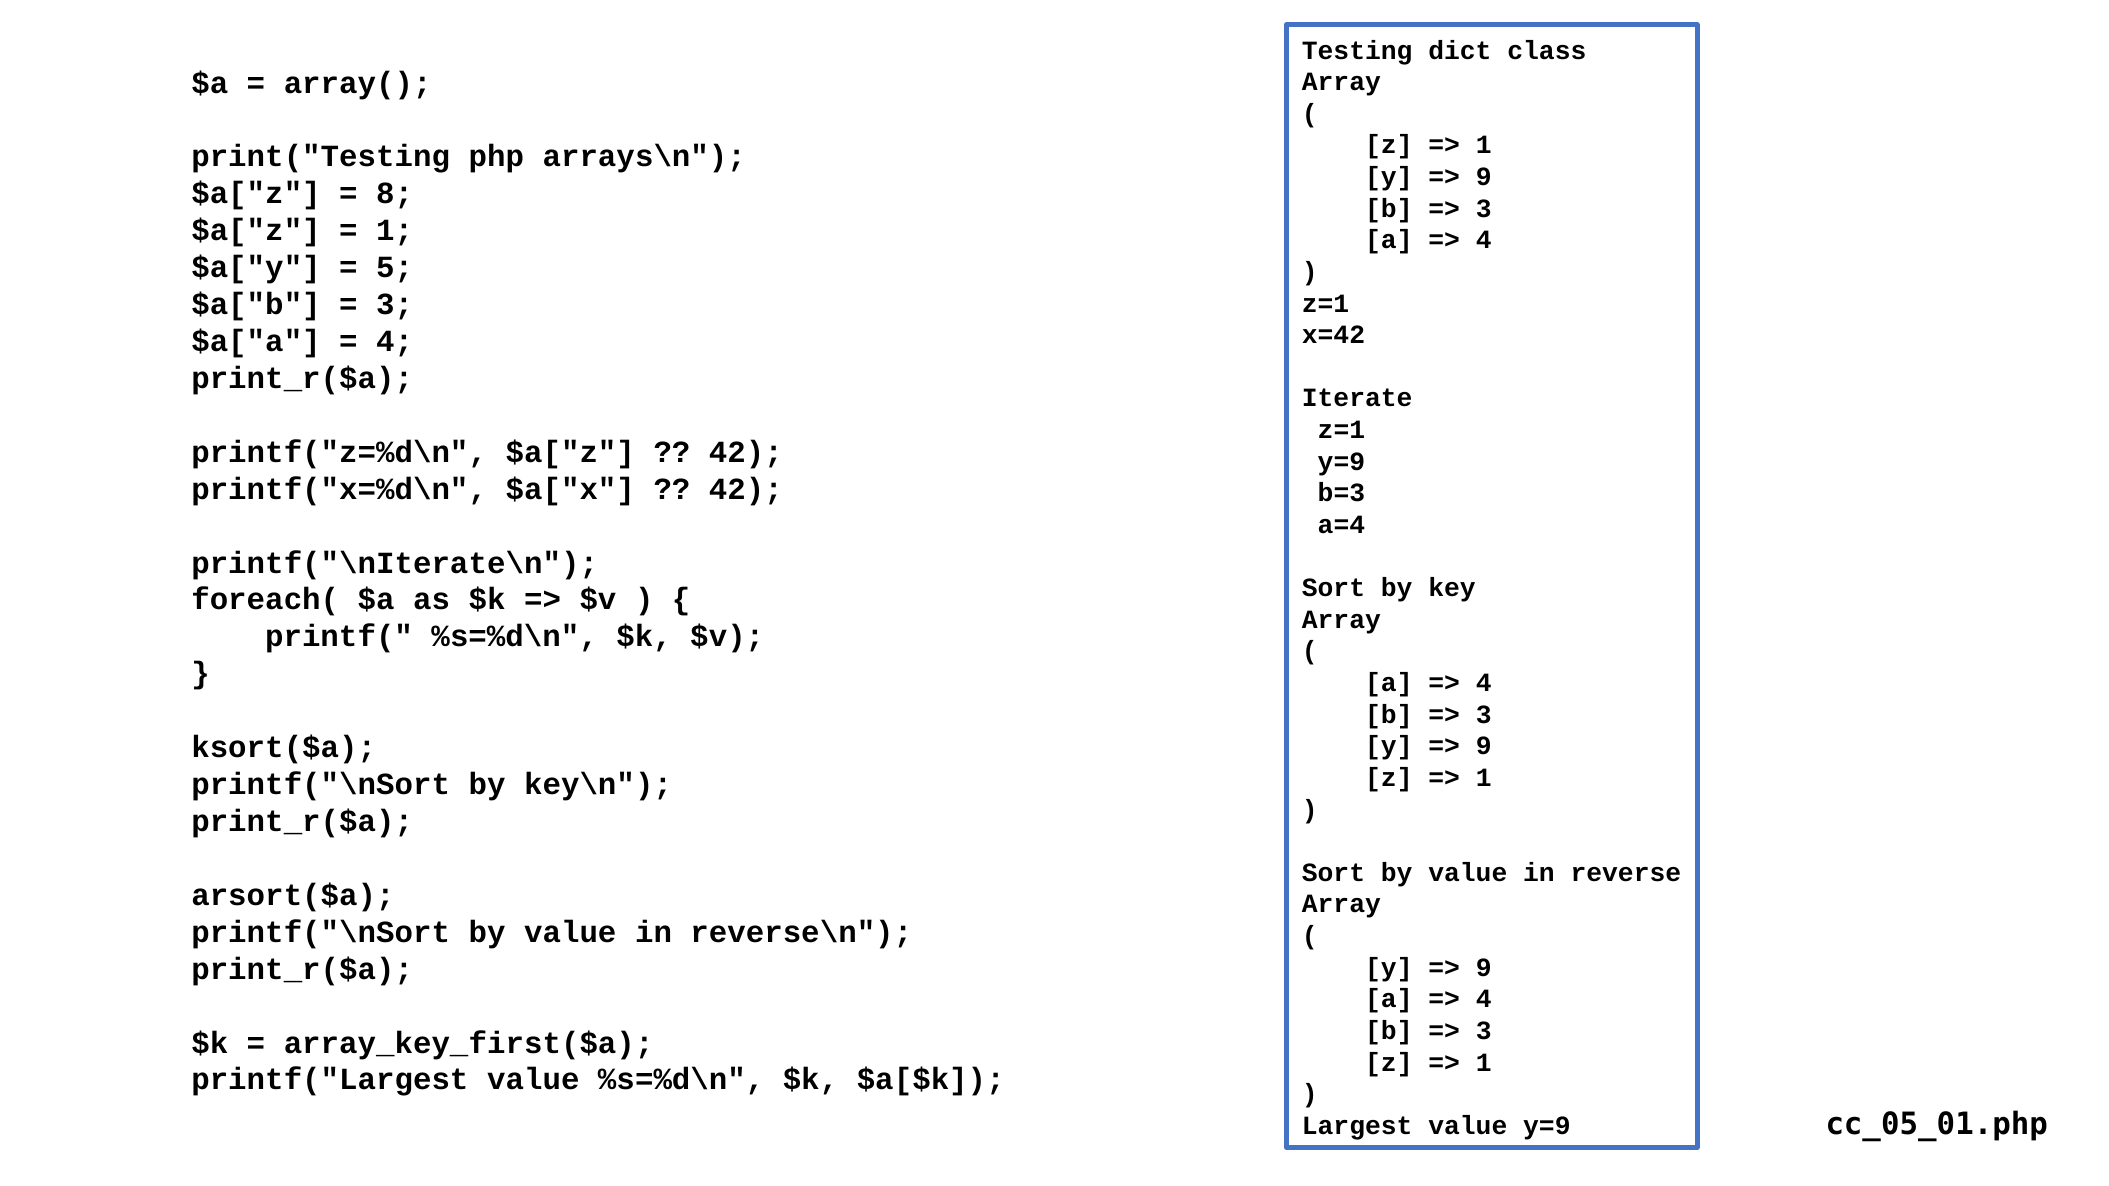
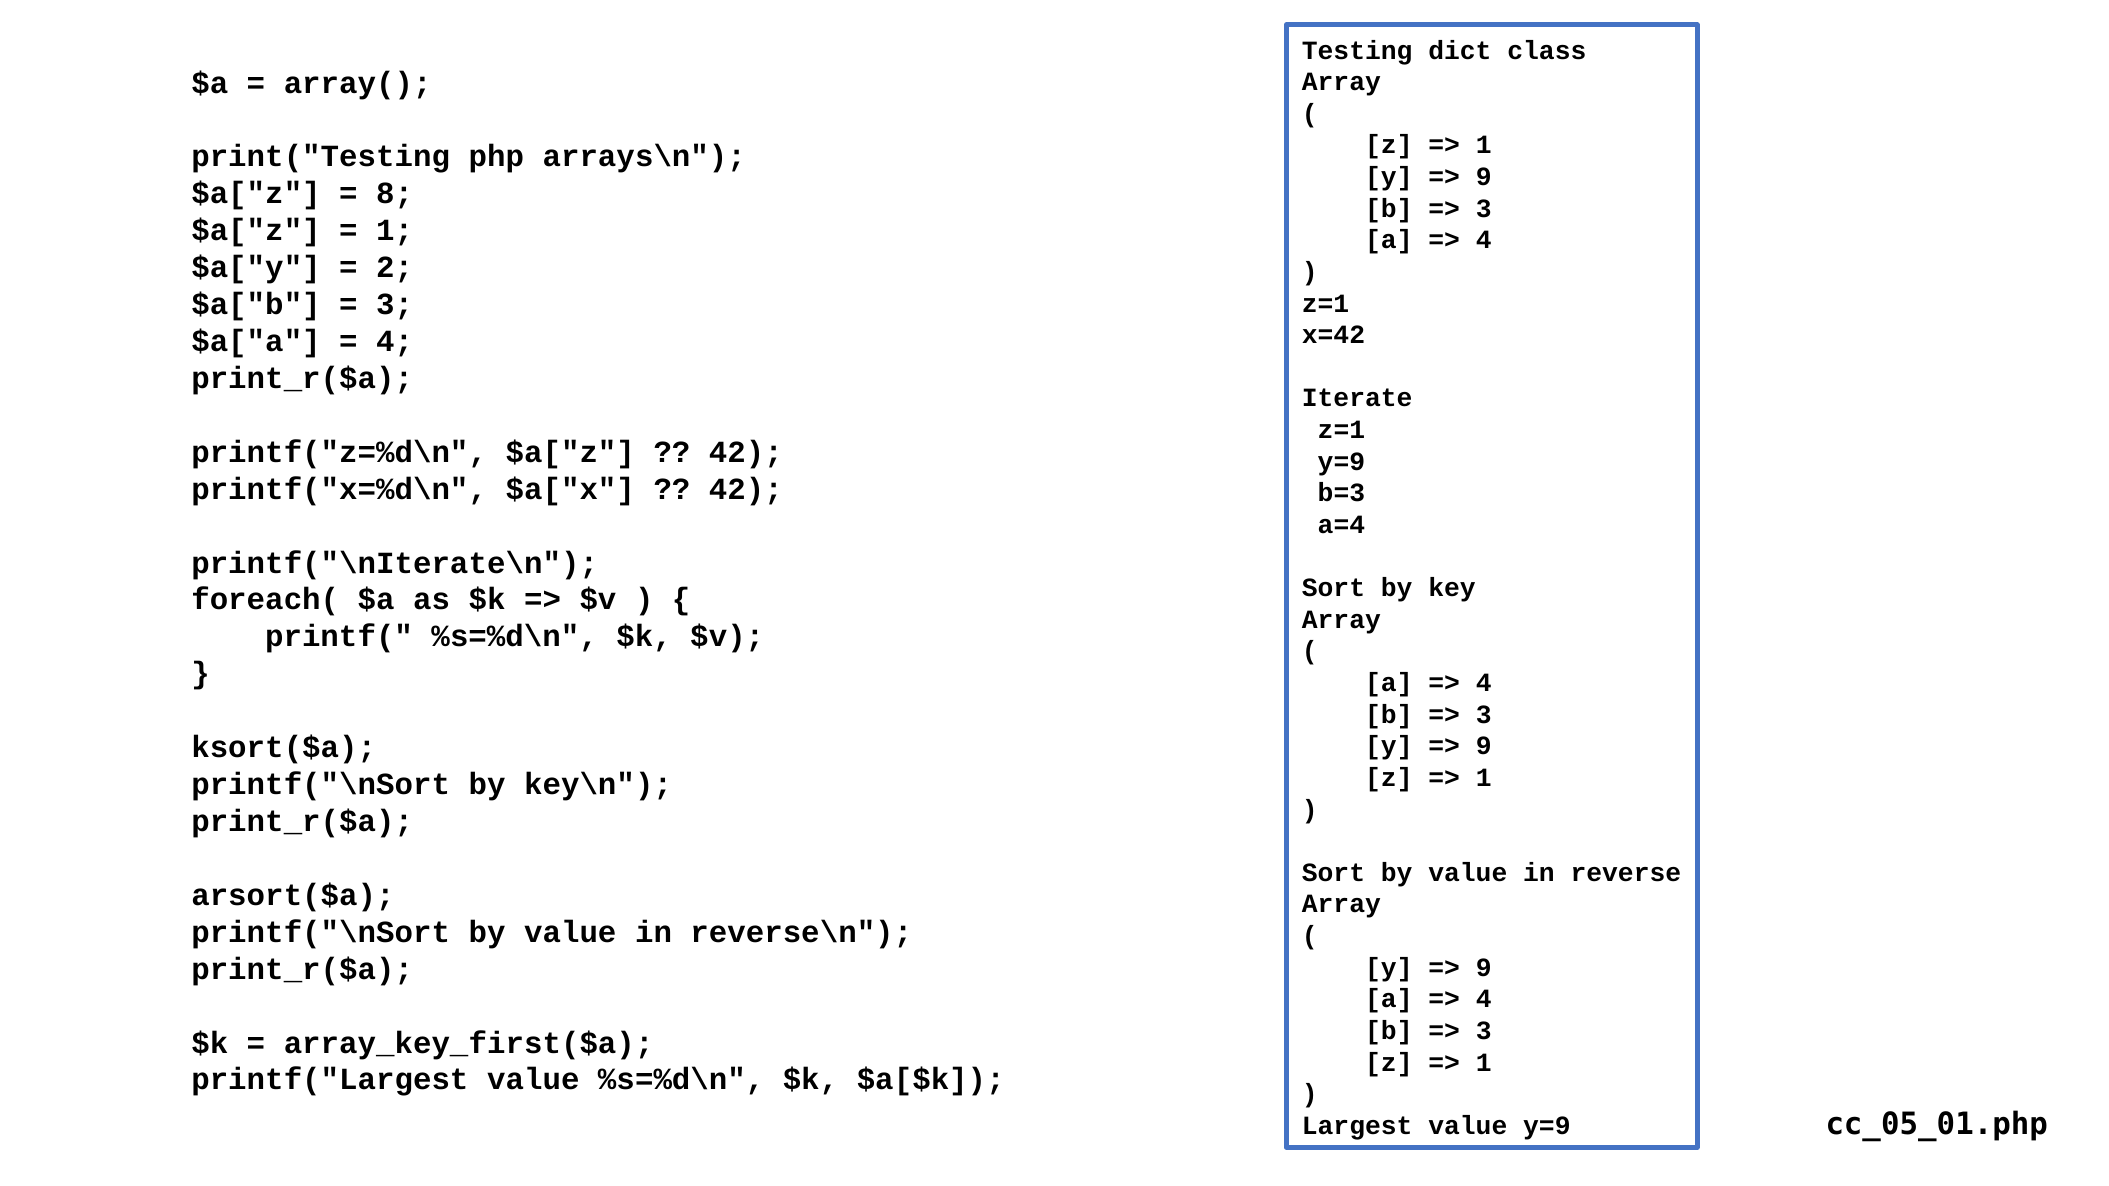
5: 5 -> 2 (395, 268)
